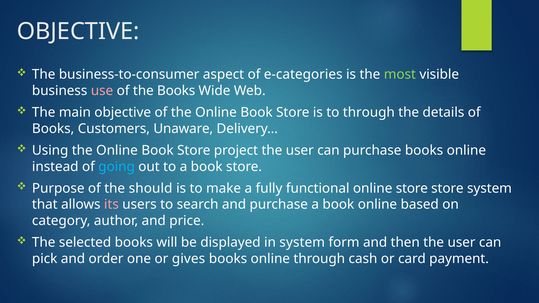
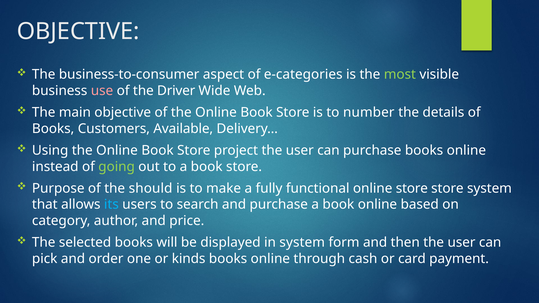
the Books: Books -> Driver (176, 91)
to through: through -> number (369, 113)
Unaware: Unaware -> Available (183, 129)
going colour: light blue -> light green (117, 167)
its colour: pink -> light blue (111, 205)
gives: gives -> kinds (189, 259)
